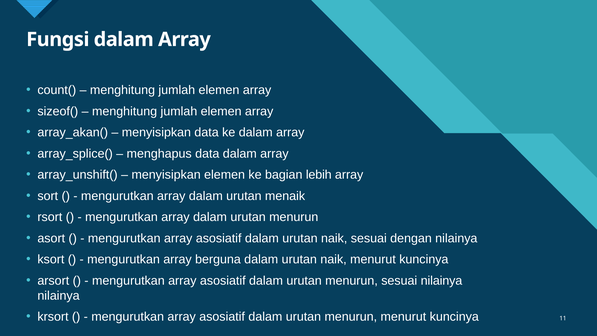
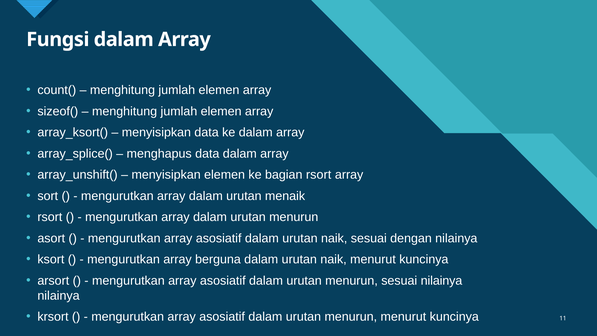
array_akan(: array_akan( -> array_ksort( (73, 132)
bagian lebih: lebih -> rsort (319, 175)
